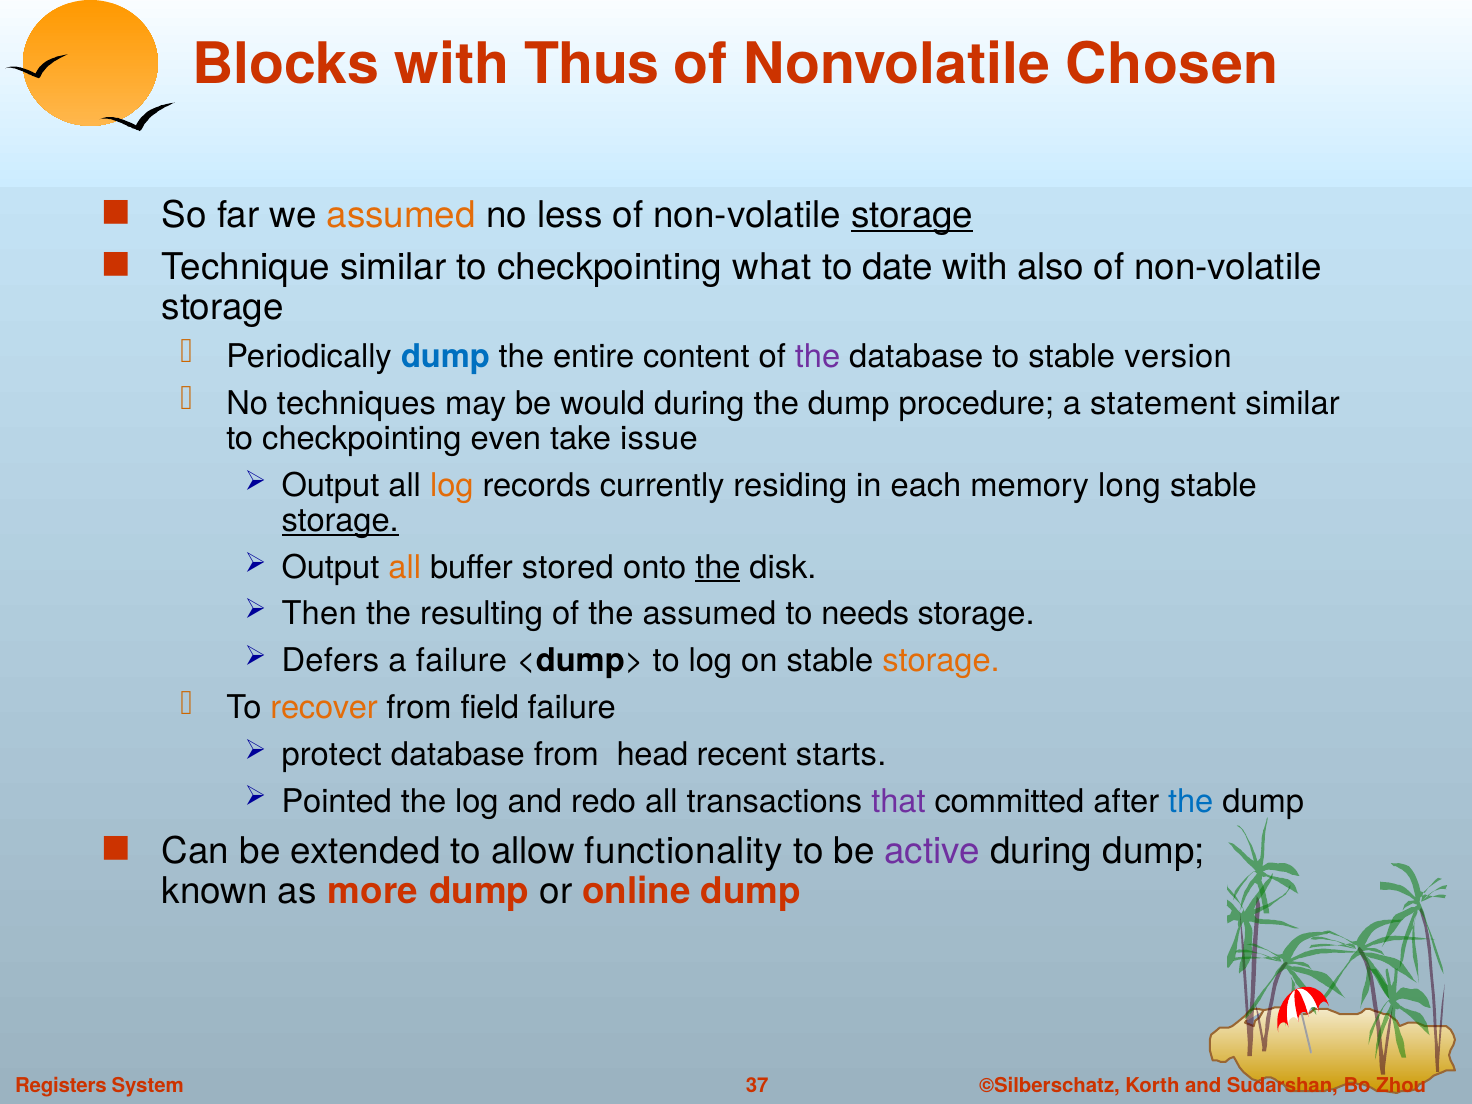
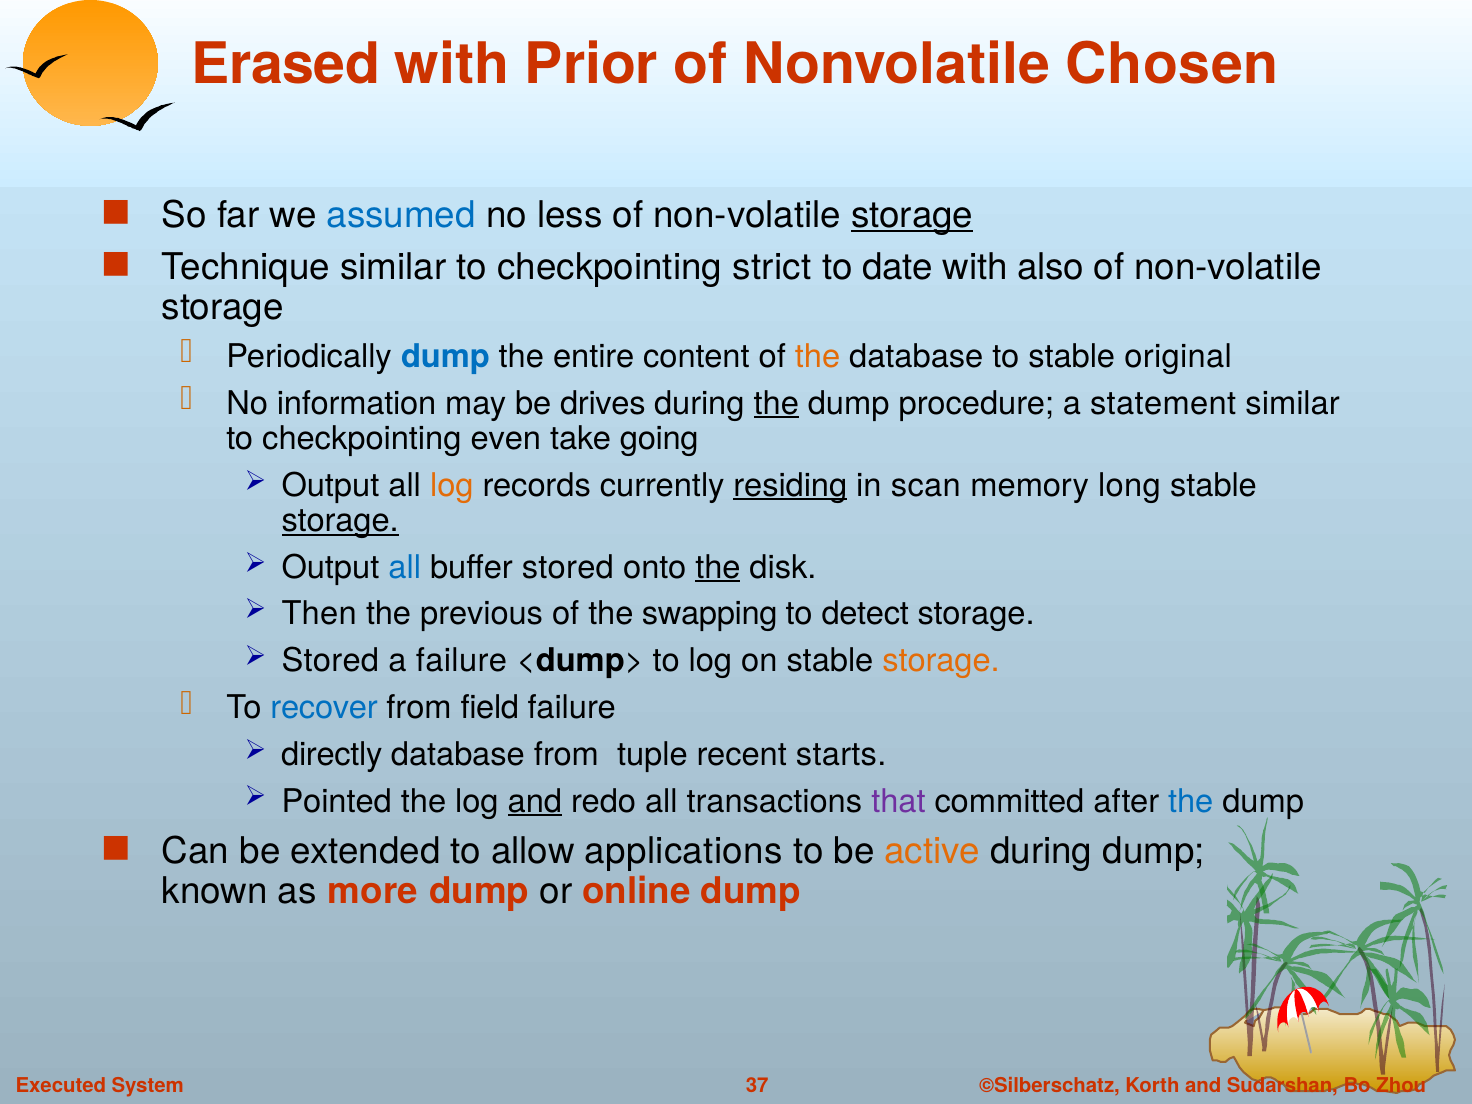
Blocks: Blocks -> Erased (286, 65)
Thus: Thus -> Prior (592, 65)
assumed colour: orange -> blue (401, 215)
what: what -> strict (772, 268)
the colour: purple -> orange (818, 357)
version: version -> original (1178, 357)
techniques: techniques -> information (357, 403)
would: would -> drives (603, 403)
the underline: none -> present (776, 403)
issue: issue -> going (659, 439)
residing underline: none -> present (790, 485)
each: each -> scan (926, 485)
all colour: orange -> blue (405, 567)
resulting: resulting -> previous (482, 614)
the assumed: assumed -> swapping (710, 614)
needs: needs -> detect (865, 614)
Defers: Defers -> Stored (330, 661)
recover colour: orange -> blue (324, 708)
protect: protect -> directly (332, 754)
head: head -> tuple (652, 754)
and underline: none -> present (535, 801)
functionality: functionality -> applications (684, 852)
active colour: purple -> orange (932, 852)
Registers: Registers -> Executed (61, 1086)
